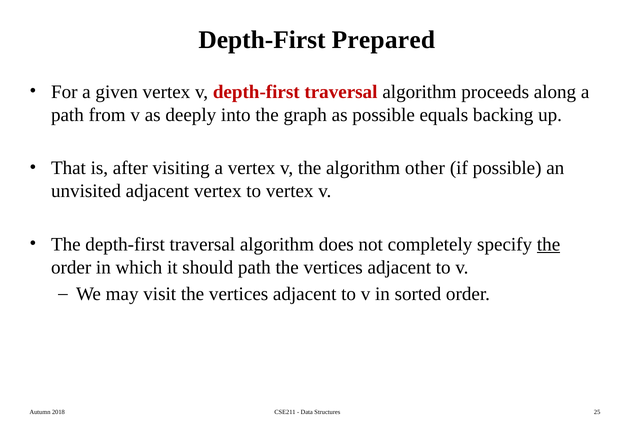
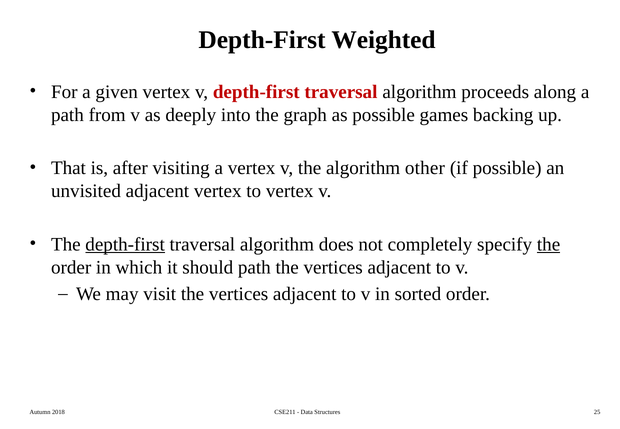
Prepared: Prepared -> Weighted (384, 40)
equals: equals -> games (444, 115)
depth-first underline: none -> present (125, 245)
